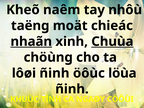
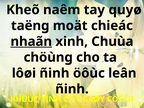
nhôù: nhôù -> quyø (125, 10)
Chuùa underline: present -> none (112, 42)
löùa: löùa -> leân (122, 73)
